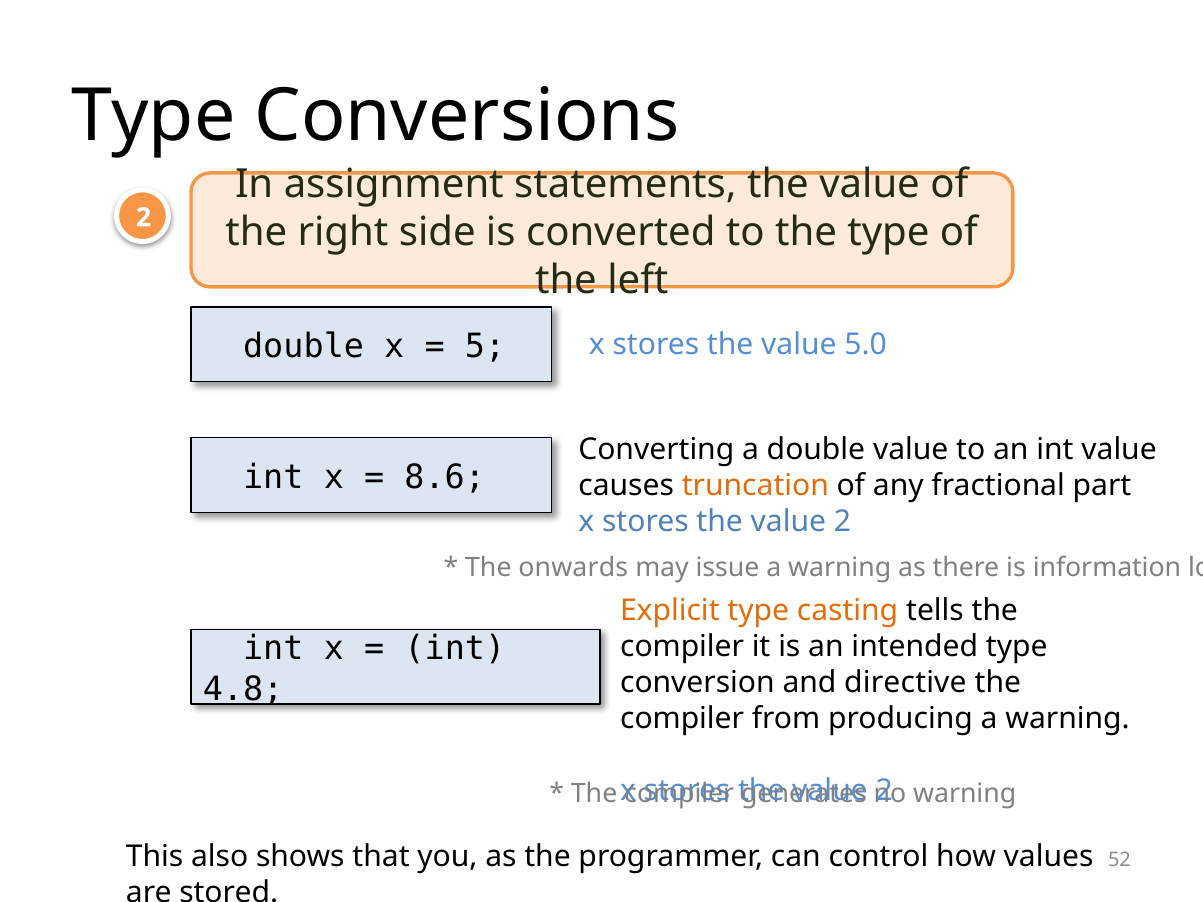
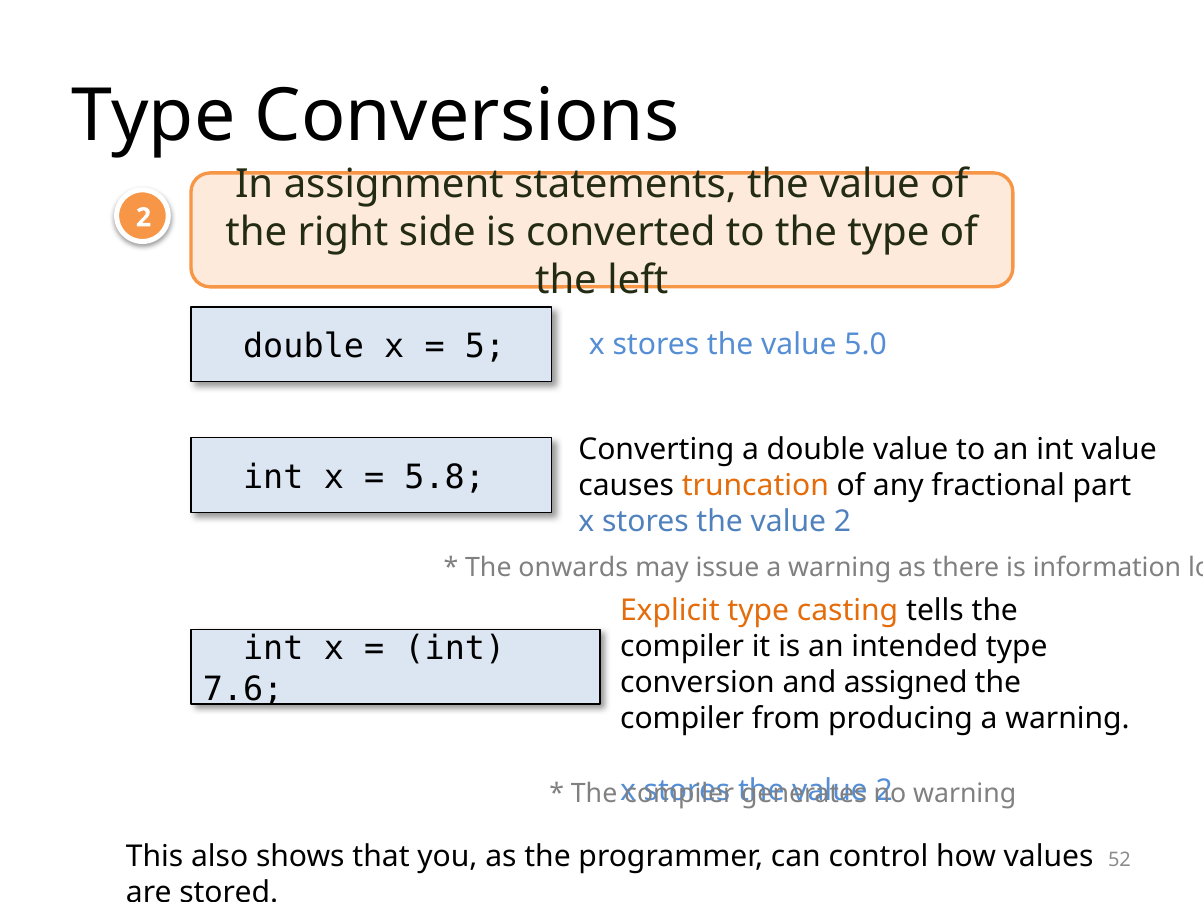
8.6: 8.6 -> 5.8 (445, 478)
directive: directive -> assigned (906, 683)
4.8: 4.8 -> 7.6 (243, 689)
